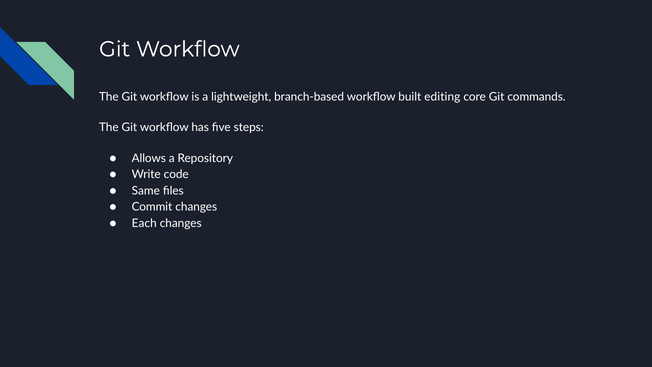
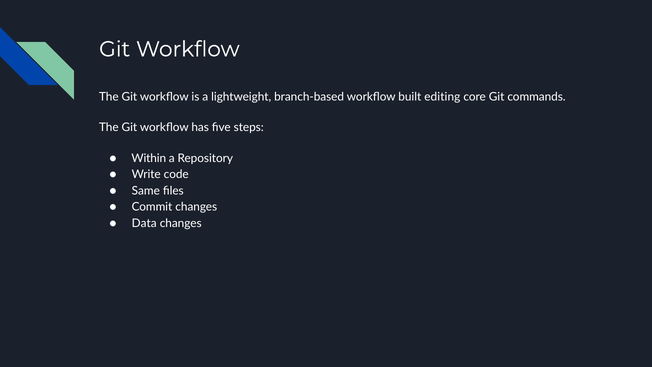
Allows: Allows -> Within (149, 158)
Each: Each -> Data (144, 223)
